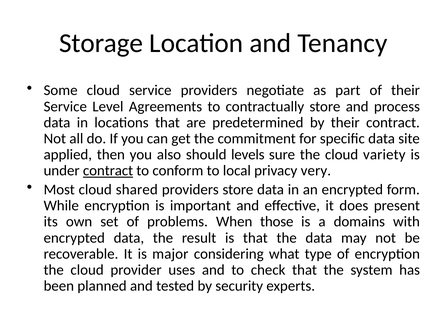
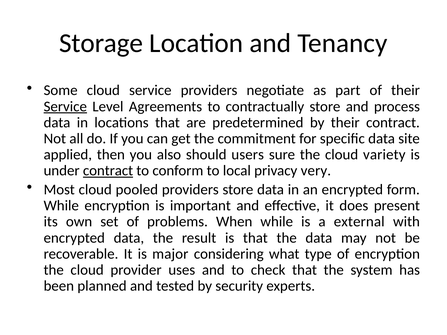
Service underline: none -> present (65, 107)
levels: levels -> users (248, 155)
shared: shared -> pooled (137, 190)
When those: those -> while (277, 222)
domains: domains -> external (359, 222)
